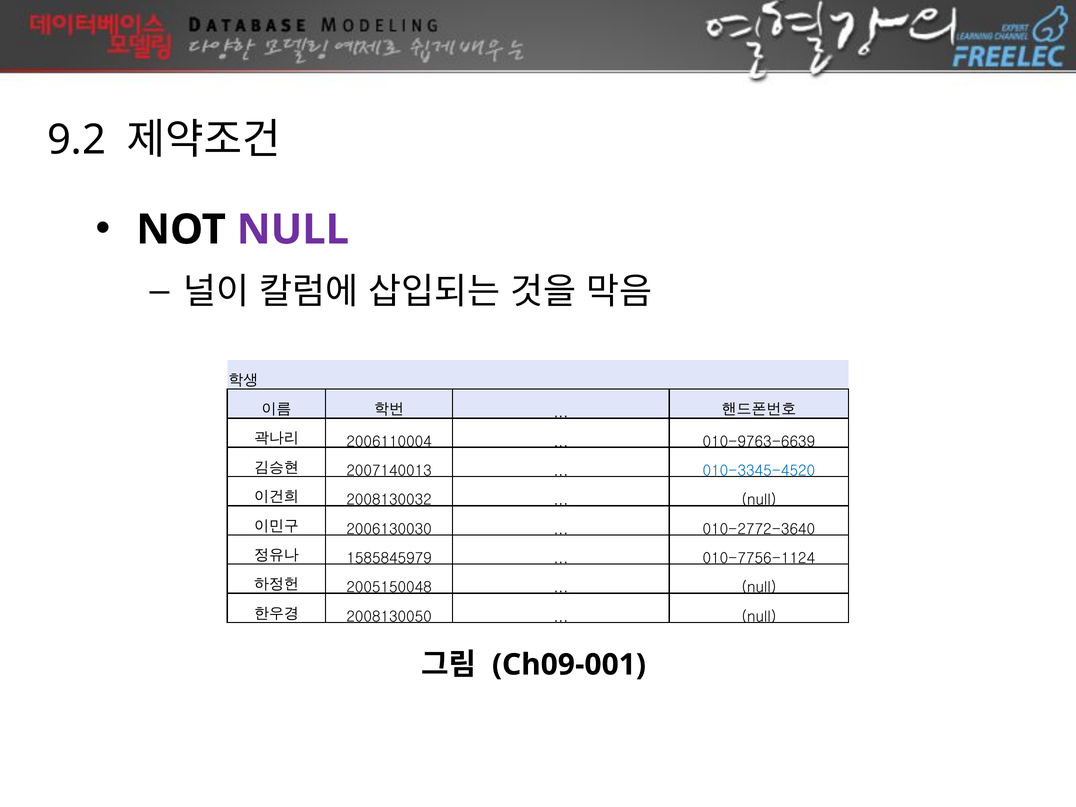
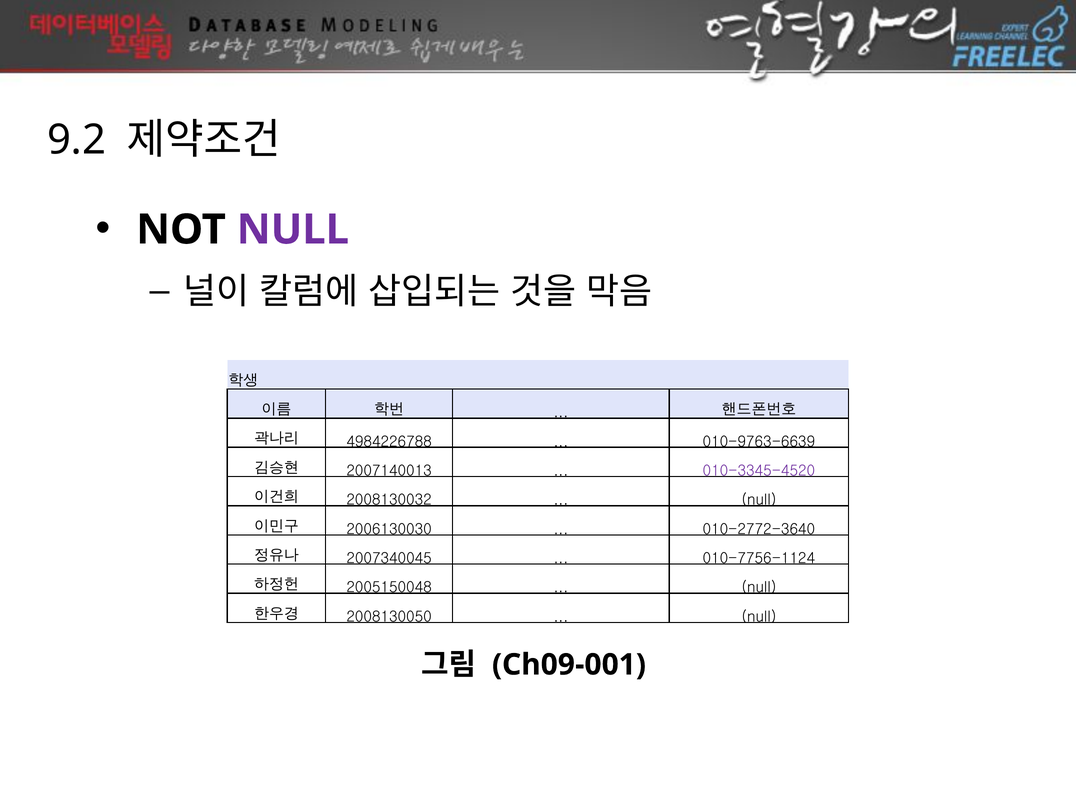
2006110004: 2006110004 -> 4984226788 (389, 442)
010-3345-4520 colour: blue -> purple (759, 471)
1585845979: 1585845979 -> 2007340045 (389, 558)
